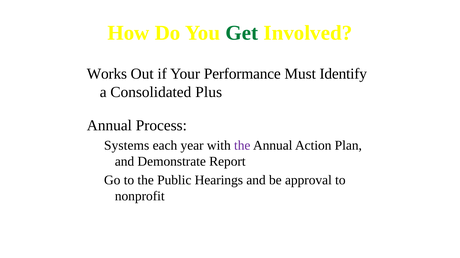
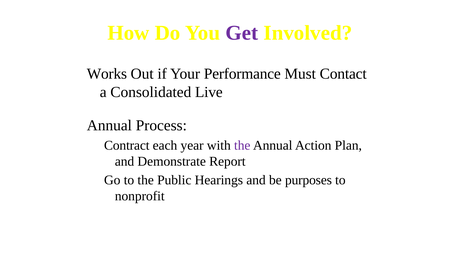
Get colour: green -> purple (242, 33)
Identify: Identify -> Contact (343, 74)
Plus: Plus -> Live (209, 92)
Systems: Systems -> Contract (127, 146)
approval: approval -> purposes (308, 181)
